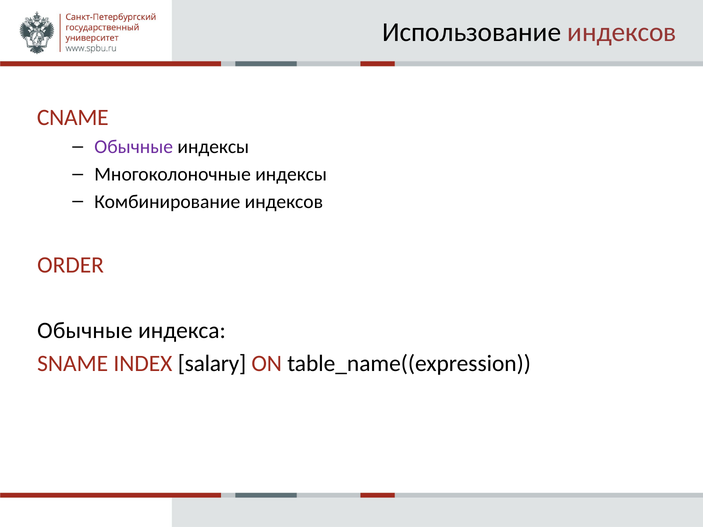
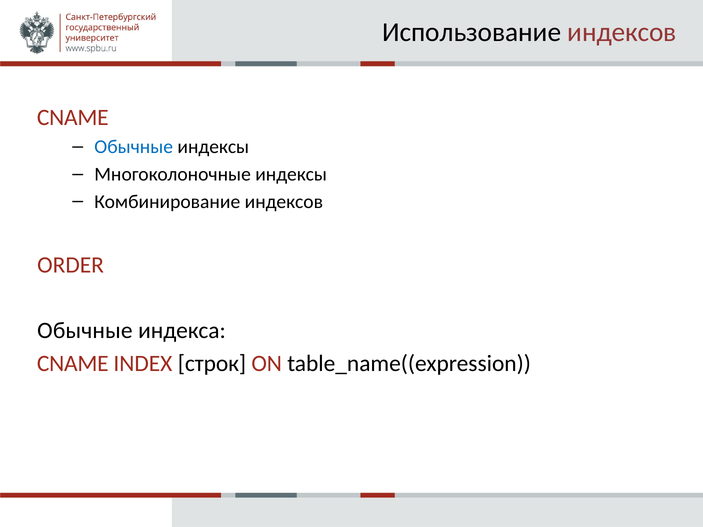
Обычные colour: purple -> blue (134, 147)
SNAME: SNAME -> CNAME (73, 364)
salary: salary -> строк (212, 364)
